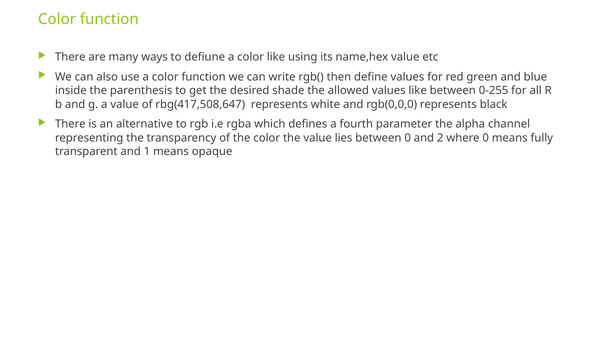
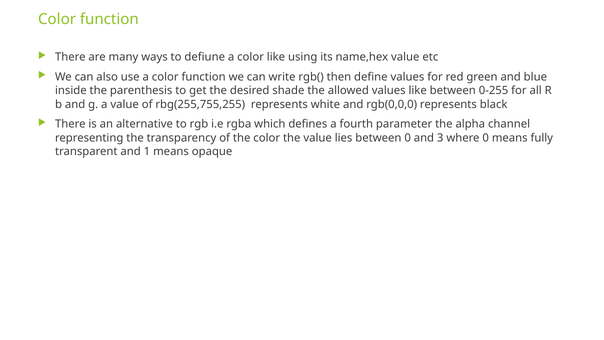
rbg(417,508,647: rbg(417,508,647 -> rbg(255,755,255 (200, 104)
2: 2 -> 3 (440, 138)
